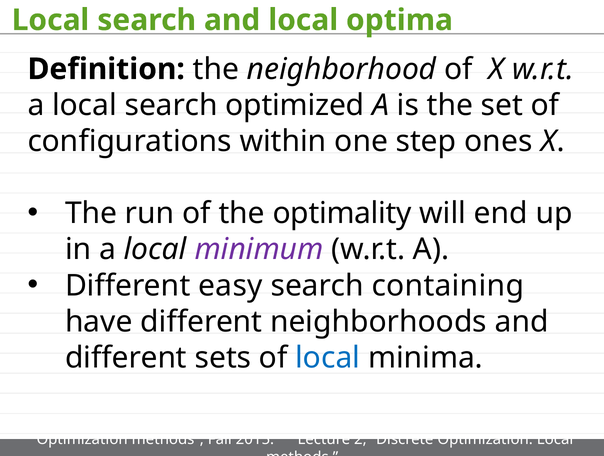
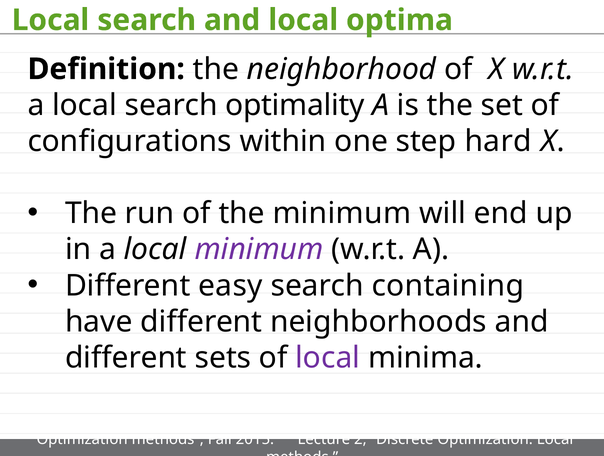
optimized: optimized -> optimality (295, 105)
ones: ones -> hard (498, 141)
the optimality: optimality -> minimum (342, 213)
local colour: blue -> purple (328, 357)
